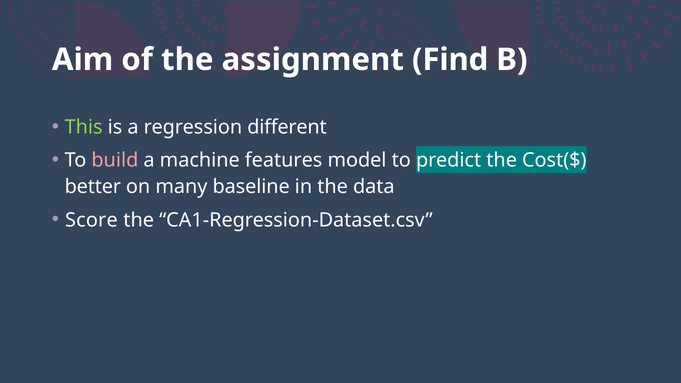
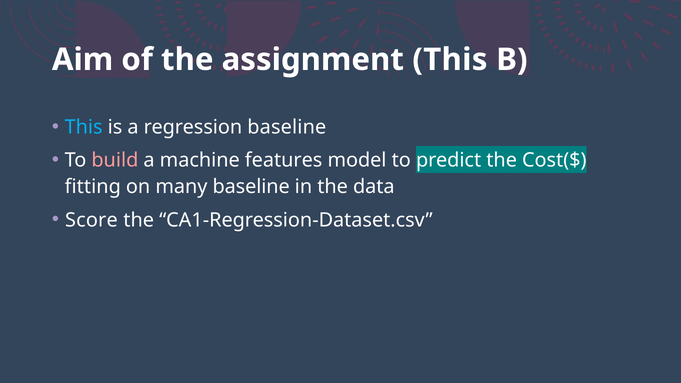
assignment Find: Find -> This (450, 60)
This colour: light green -> light blue (84, 127)
regression different: different -> baseline (287, 127)
better: better -> fitting (93, 187)
